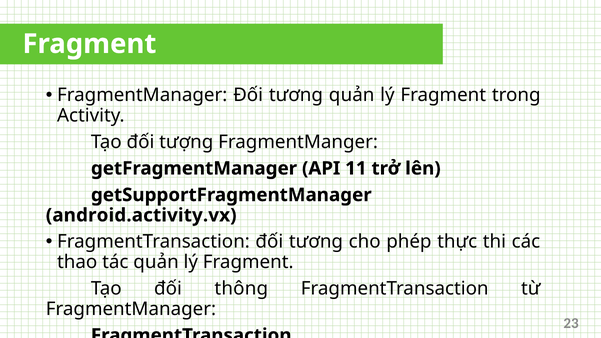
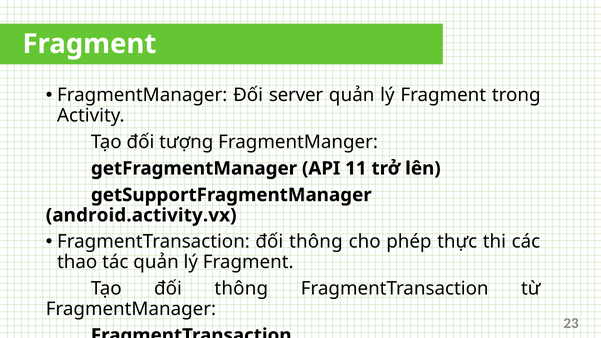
FragmentManager Đối tương: tương -> server (296, 95)
FragmentTransaction đối tương: tương -> thông (316, 242)
